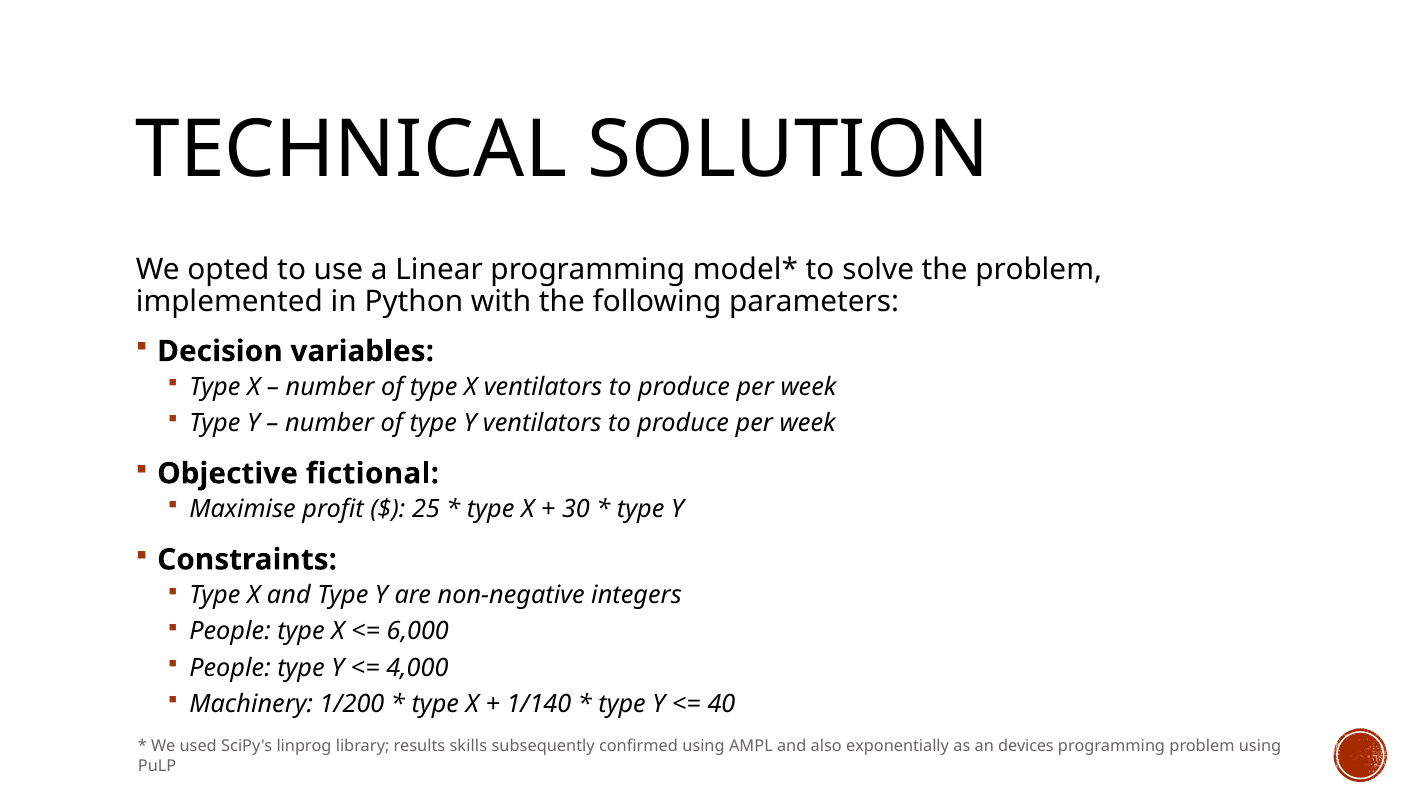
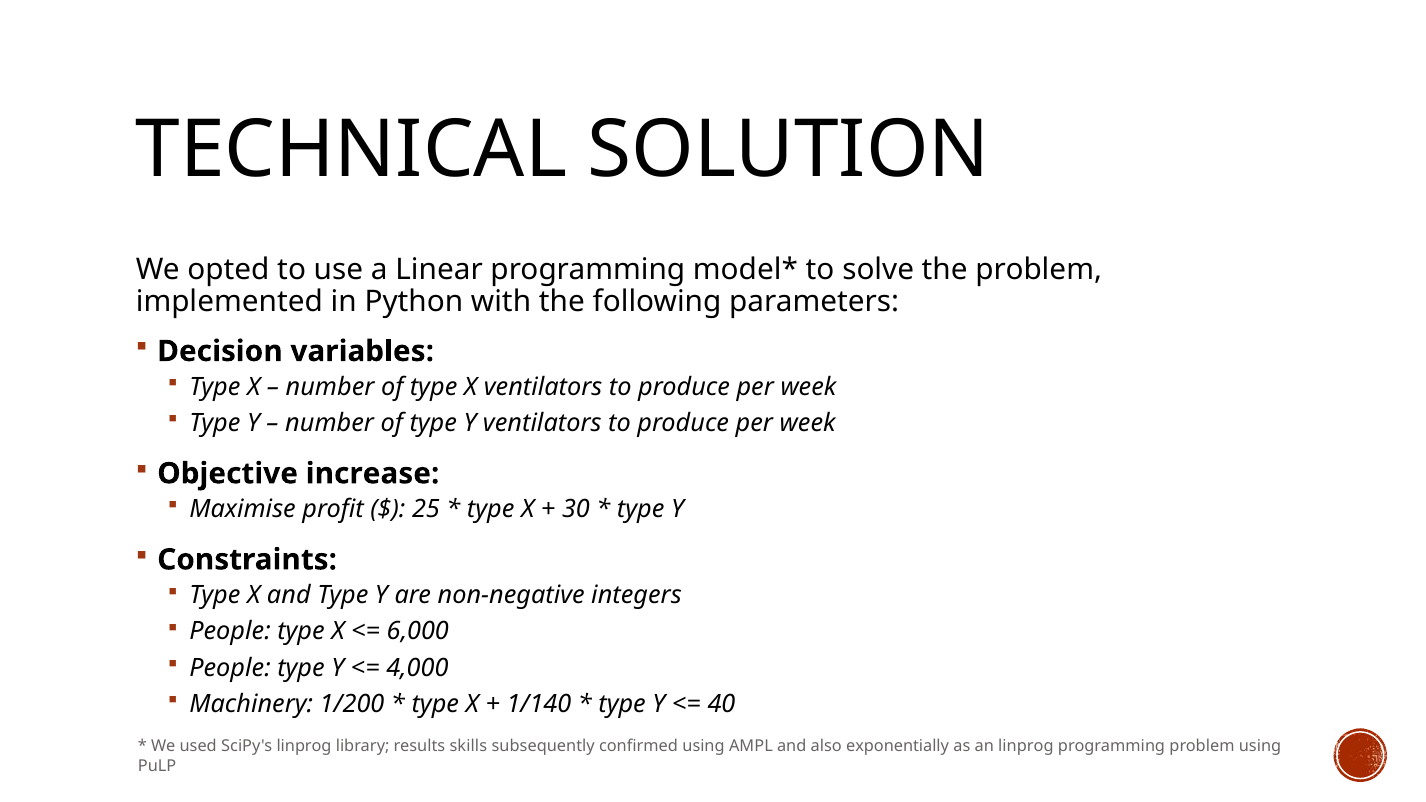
fictional: fictional -> increase (373, 474)
an devices: devices -> linprog (1026, 746)
